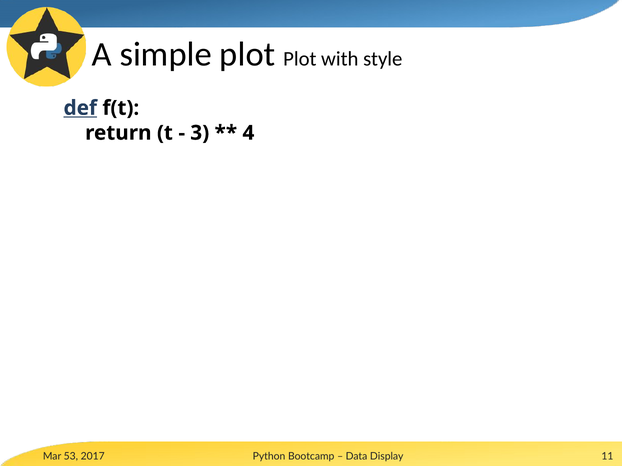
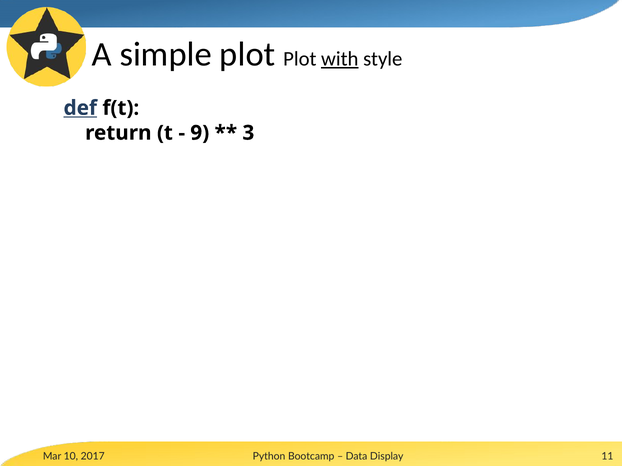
with underline: none -> present (340, 59)
3: 3 -> 9 (200, 133)
4: 4 -> 3 (248, 133)
53: 53 -> 10 (71, 457)
